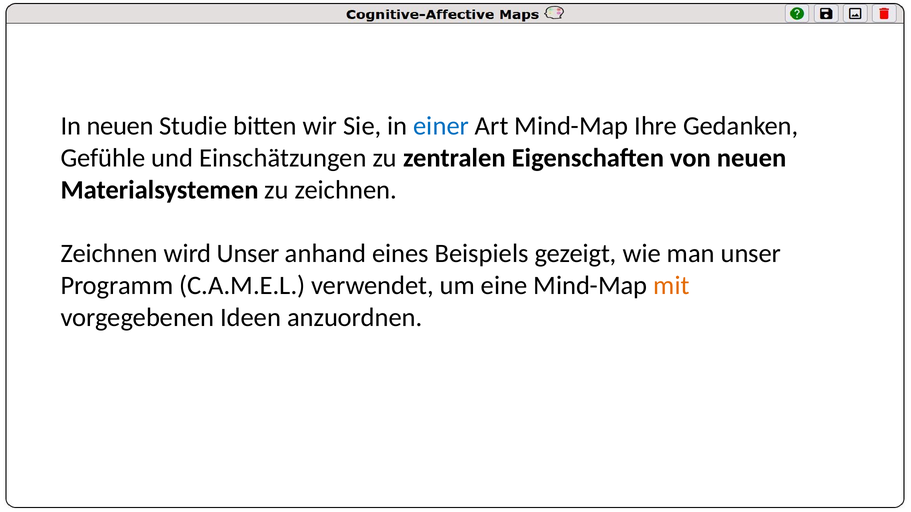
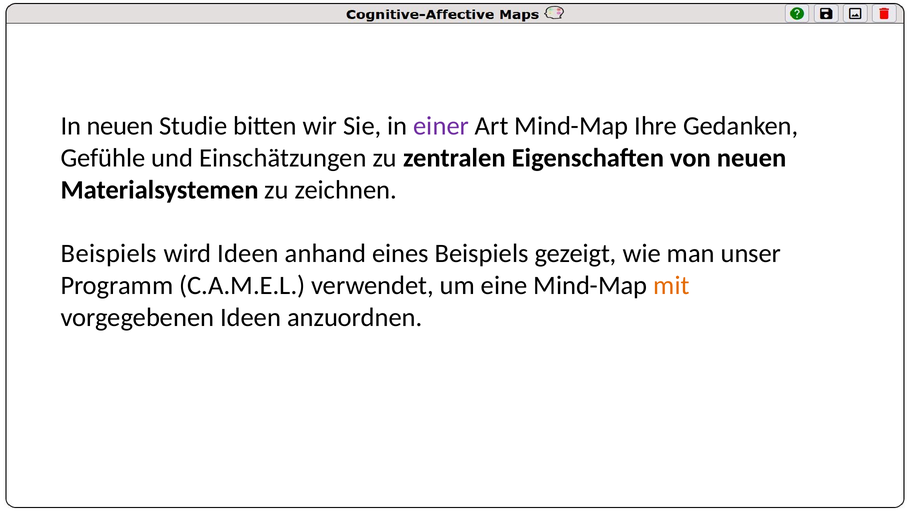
einer colour: blue -> purple (441, 126)
Zeichnen: Zeichnen -> Beispiels (109, 254)
wird Unser: Unser -> Ideen (248, 254)
